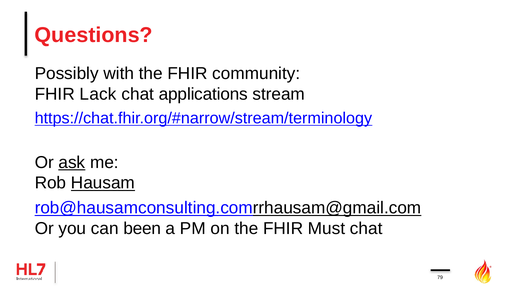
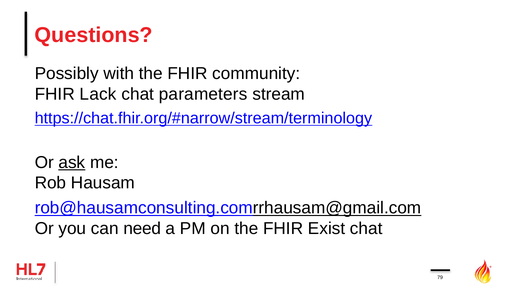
applications: applications -> parameters (203, 94)
Hausam underline: present -> none (103, 183)
been: been -> need (142, 229)
Must: Must -> Exist (327, 229)
